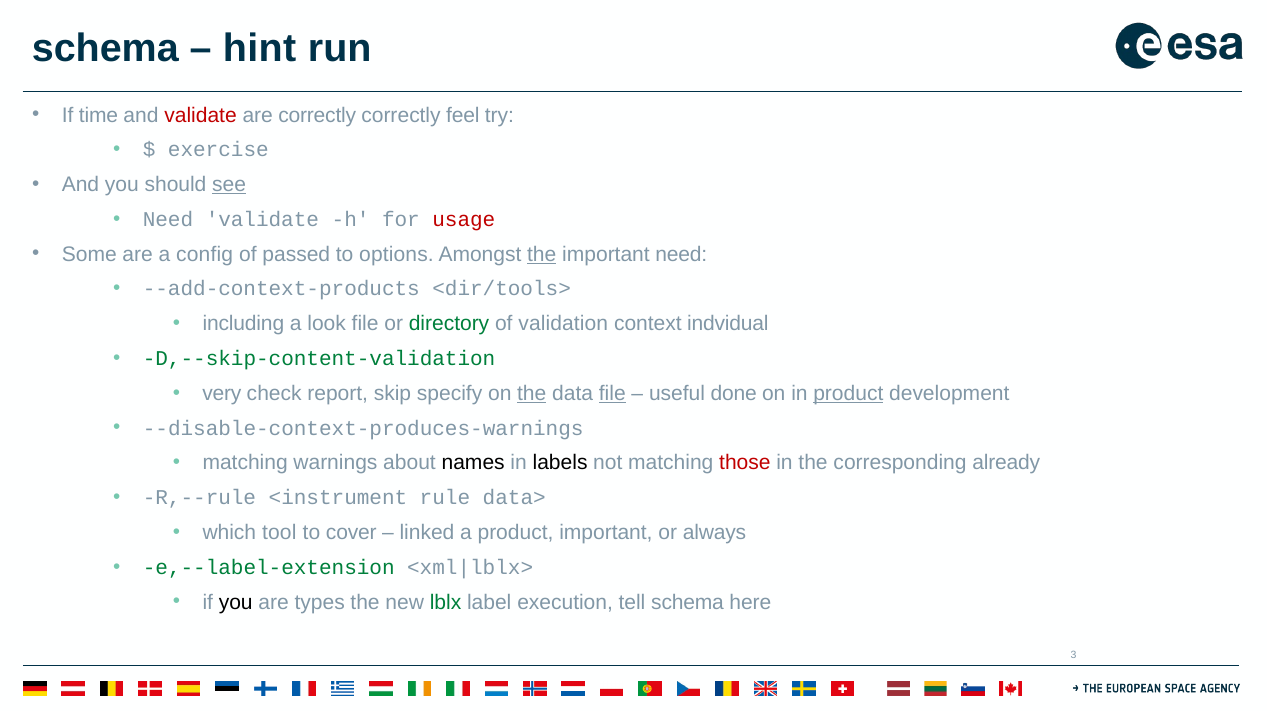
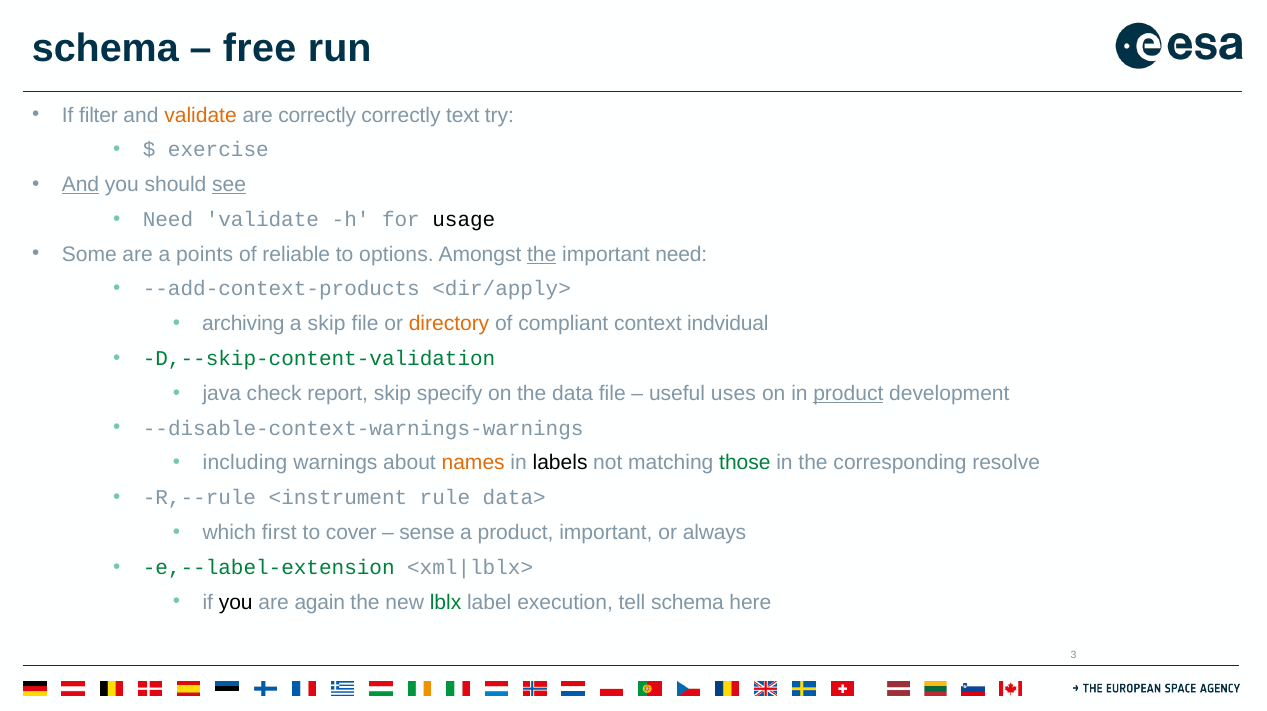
hint: hint -> free (260, 48)
time: time -> filter (99, 115)
validate colour: red -> orange (201, 115)
feel: feel -> text (463, 115)
And underline: none -> present (81, 185)
usage colour: red -> black (464, 219)
config: config -> points (205, 254)
passed: passed -> reliable (296, 254)
<dir/tools>: <dir/tools> -> <dir/apply> (502, 289)
including: including -> archiving (243, 324)
a look: look -> skip (327, 324)
directory colour: green -> orange (449, 324)
validation: validation -> compliant (563, 324)
very: very -> java (222, 393)
the underline: present -> none (532, 393)
file underline: present -> none (612, 393)
done: done -> uses (733, 393)
--disable-context-produces-warnings: --disable-context-produces-warnings -> --disable-context-warnings-warnings (363, 428)
matching: matching -> including (245, 463)
names colour: black -> orange (473, 463)
those colour: red -> green (745, 463)
already: already -> resolve (1006, 463)
tool: tool -> first (279, 532)
linked: linked -> sense (427, 532)
types: types -> again (320, 602)
